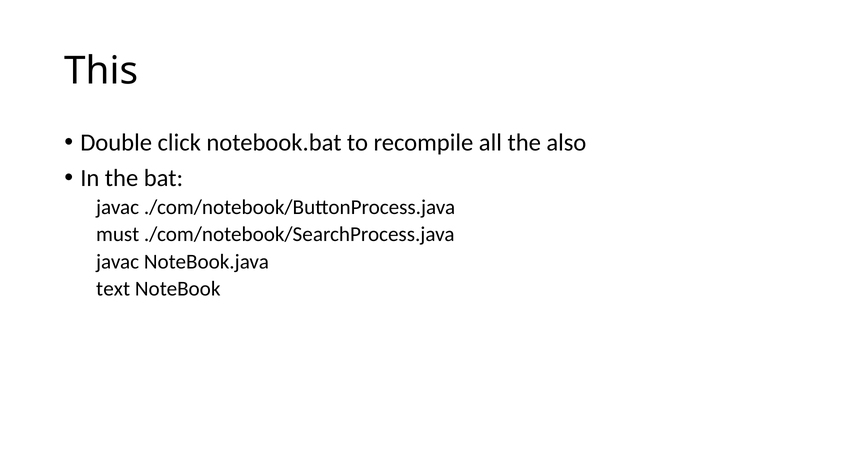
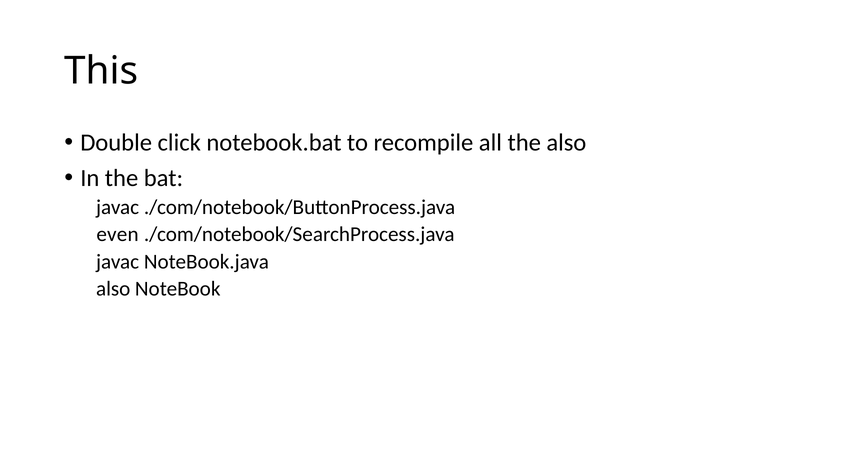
must: must -> even (118, 235)
text: text -> also (113, 289)
